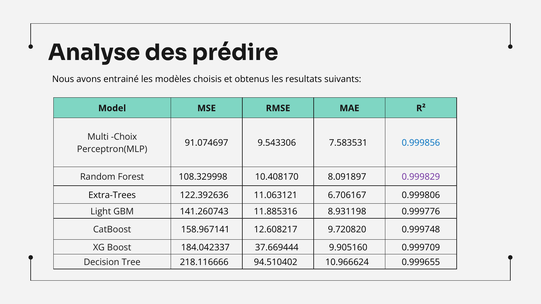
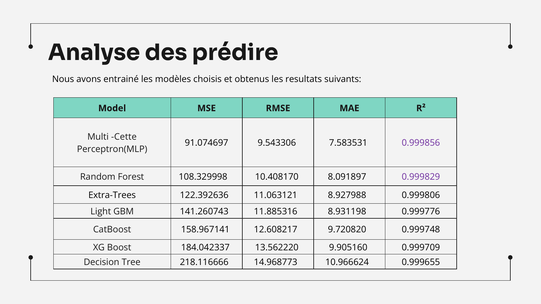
Choix: Choix -> Cette (124, 137)
0.999856 colour: blue -> purple (421, 143)
6.706167: 6.706167 -> 8.927988 (347, 195)
37.669444: 37.669444 -> 13.562220 (277, 248)
94.510402: 94.510402 -> 14.968773 (276, 262)
